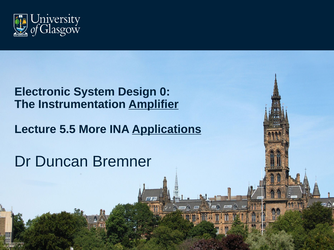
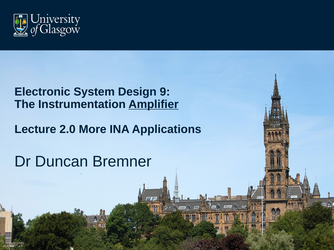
0: 0 -> 9 (165, 92)
5.5: 5.5 -> 2.0 (68, 130)
Applications underline: present -> none (167, 130)
